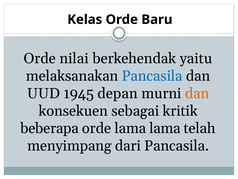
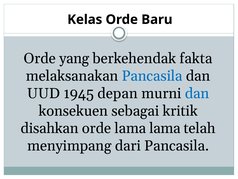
nilai: nilai -> yang (74, 58)
yaitu: yaitu -> fakta (196, 58)
dan colour: orange -> blue (197, 93)
beberapa: beberapa -> disahkan (50, 128)
